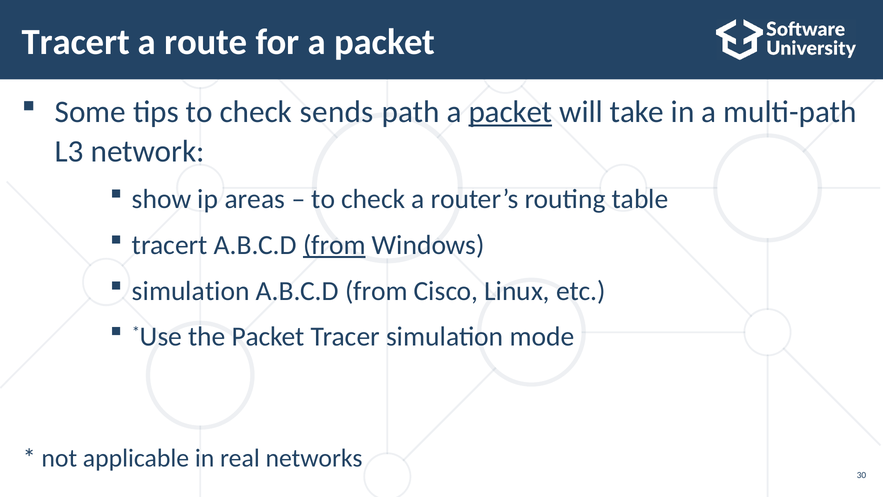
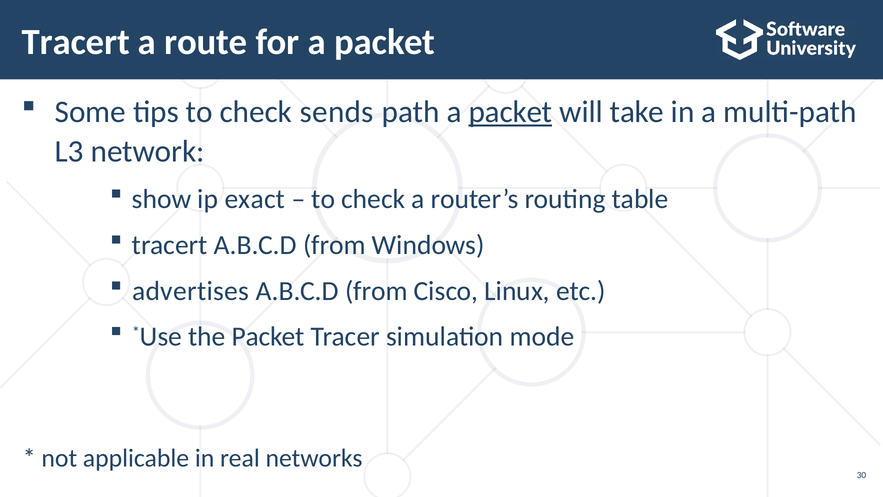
areas: areas -> exact (255, 199)
from underline: present -> none (334, 245)
simulation: simulation -> advertises (191, 291)
